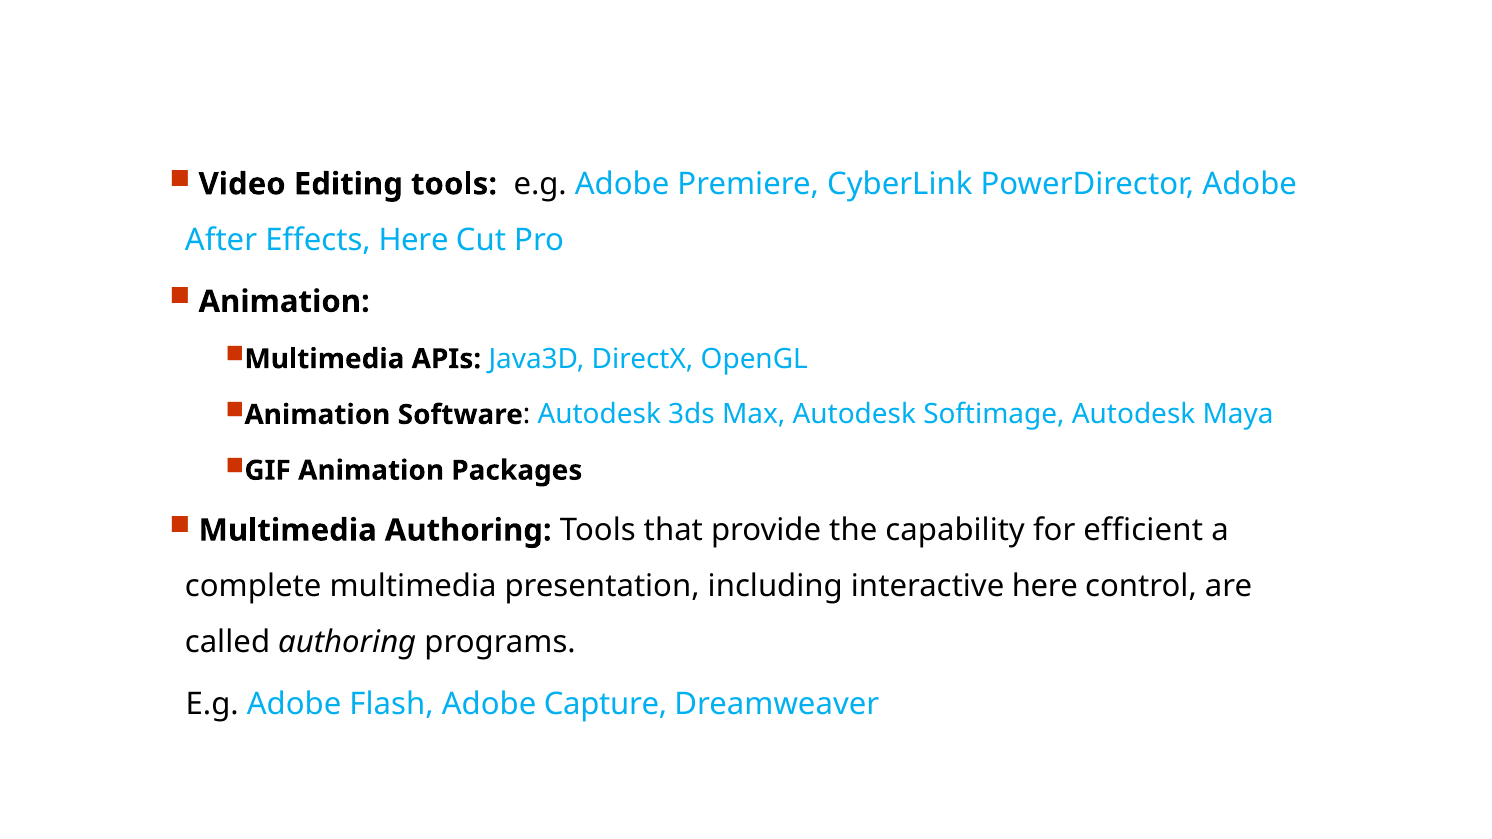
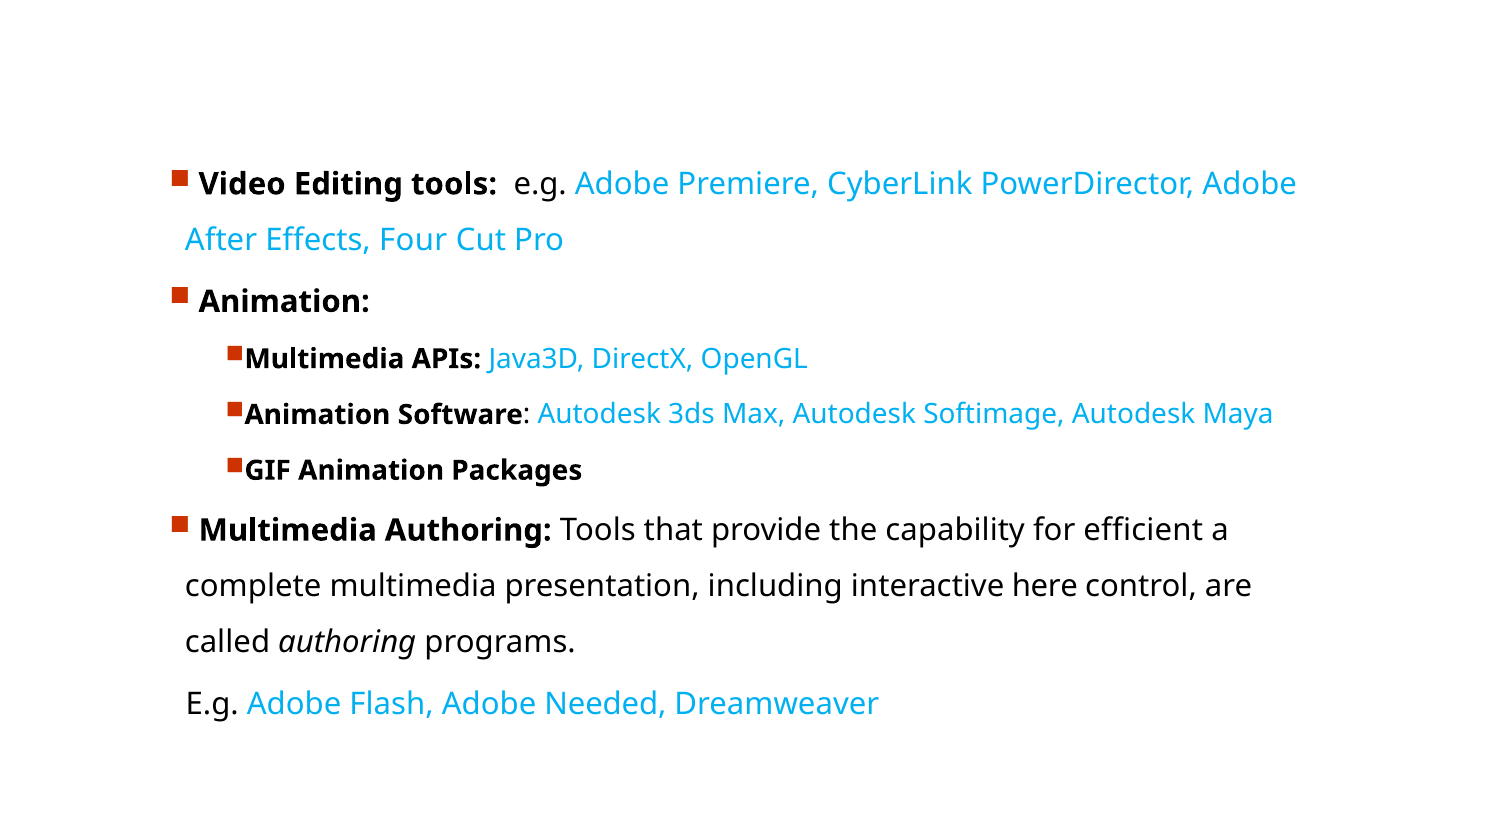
Effects Here: Here -> Four (413, 240)
Capture: Capture -> Needed (605, 704)
